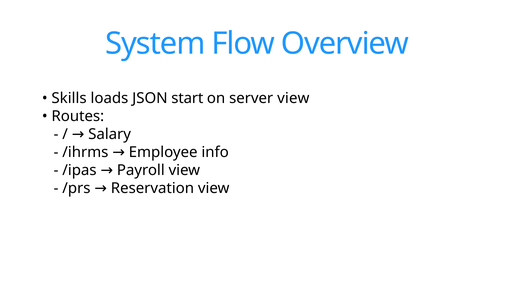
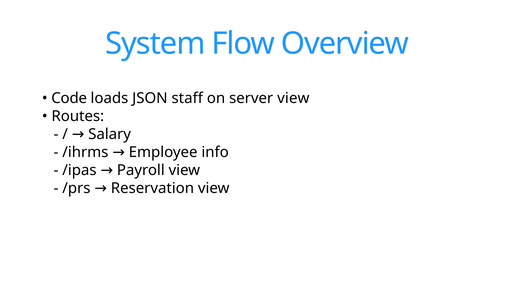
Skills: Skills -> Code (69, 98)
start: start -> staff (187, 98)
